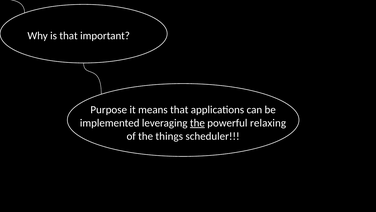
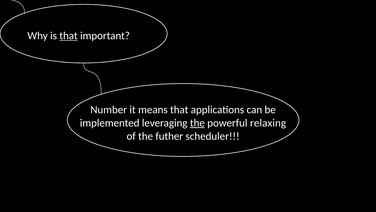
that underline: none -> present (69, 36)
Purpose: Purpose -> Number (109, 110)
things: things -> futher (169, 136)
